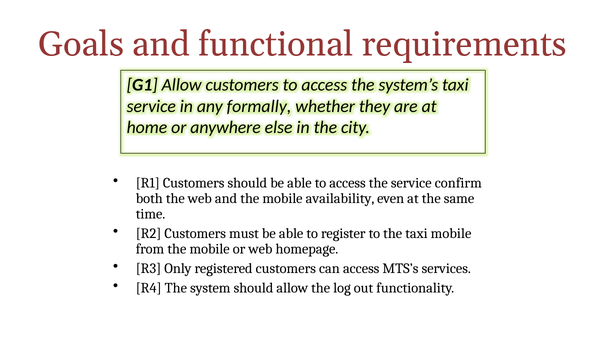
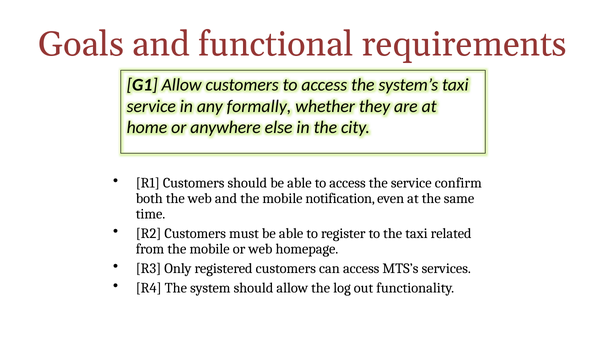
availability: availability -> notification (340, 199)
taxi mobile: mobile -> related (451, 234)
